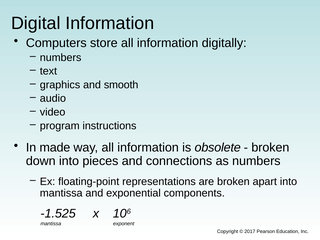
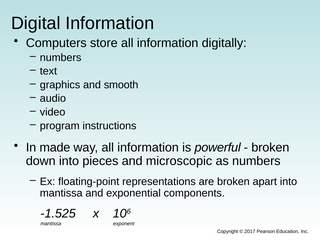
obsolete: obsolete -> powerful (218, 148)
connections: connections -> microscopic (179, 161)
